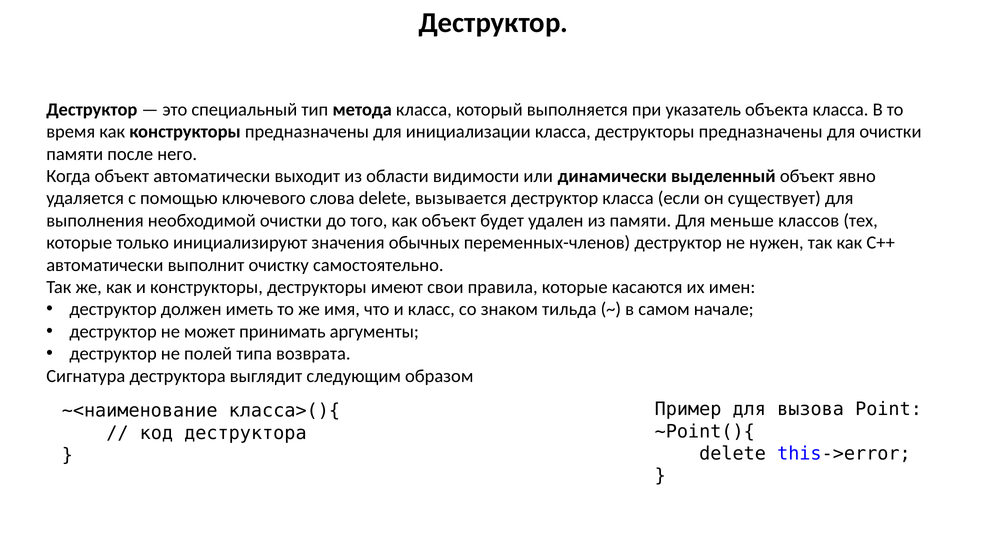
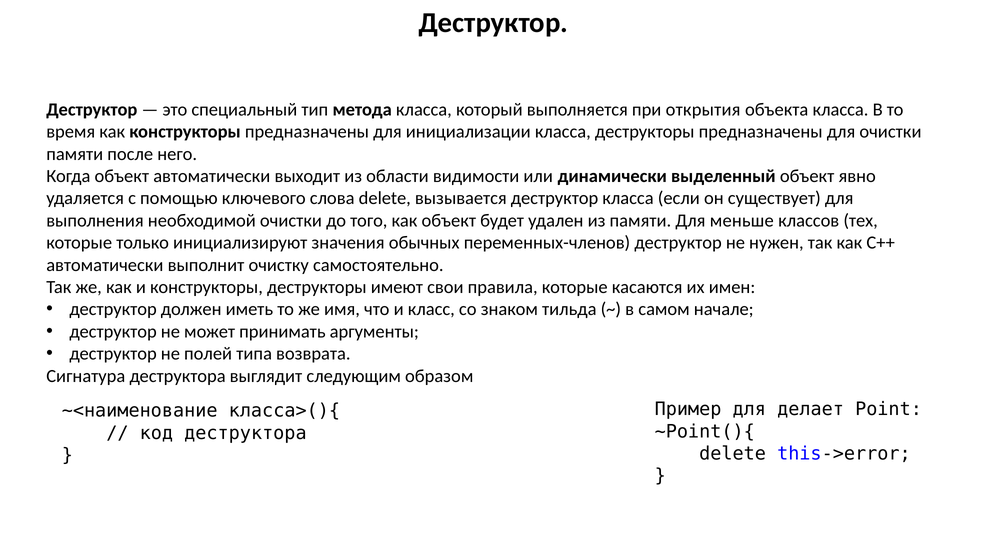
указатель: указатель -> открытия (703, 110)
вызова: вызова -> делает (811, 409)
